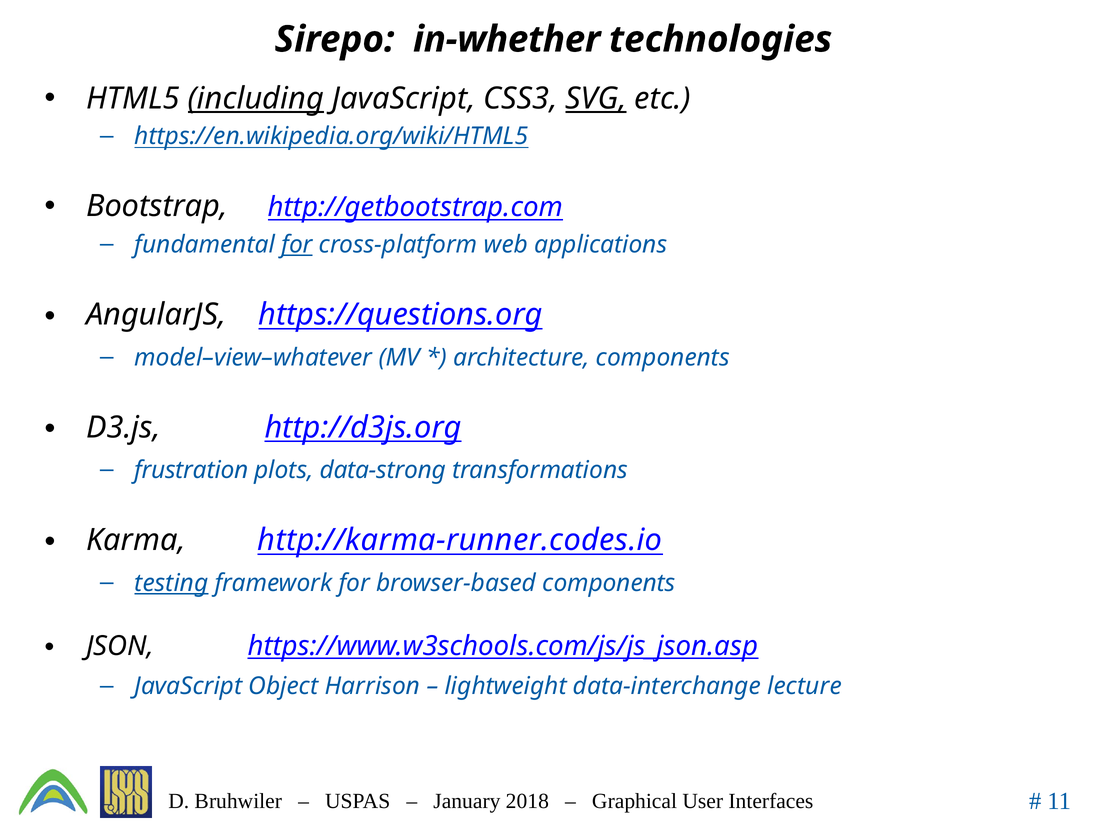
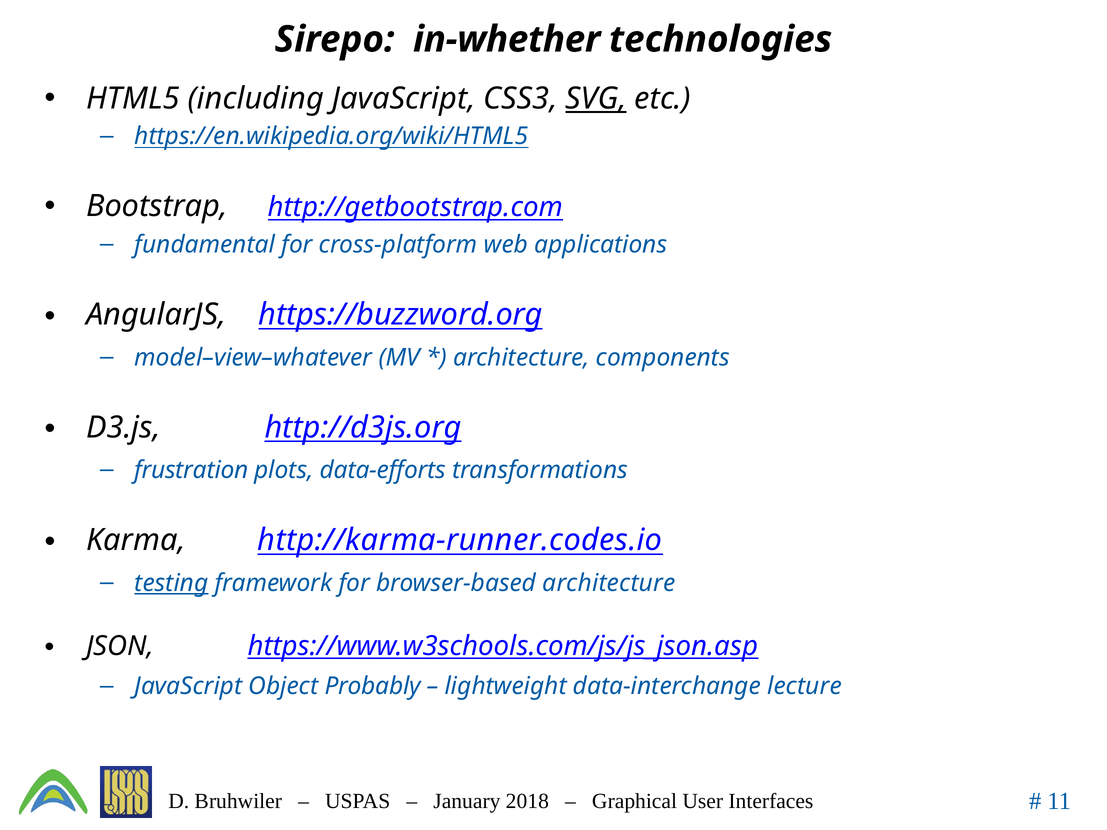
including underline: present -> none (256, 99)
for underline: present -> none (297, 245)
https://questions.org: https://questions.org -> https://buzzword.org (401, 315)
data-strong: data-strong -> data-efforts (383, 470)
browser-based components: components -> architecture (609, 583)
Harrison: Harrison -> Probably (373, 687)
